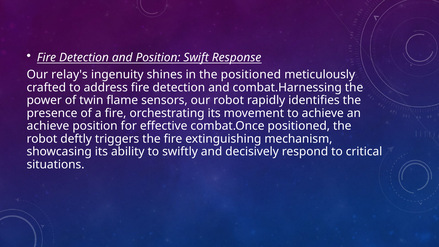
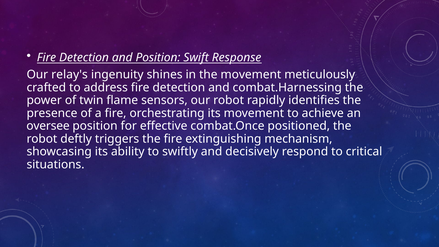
the positioned: positioned -> movement (251, 75)
achieve: achieve -> oversee (48, 126)
